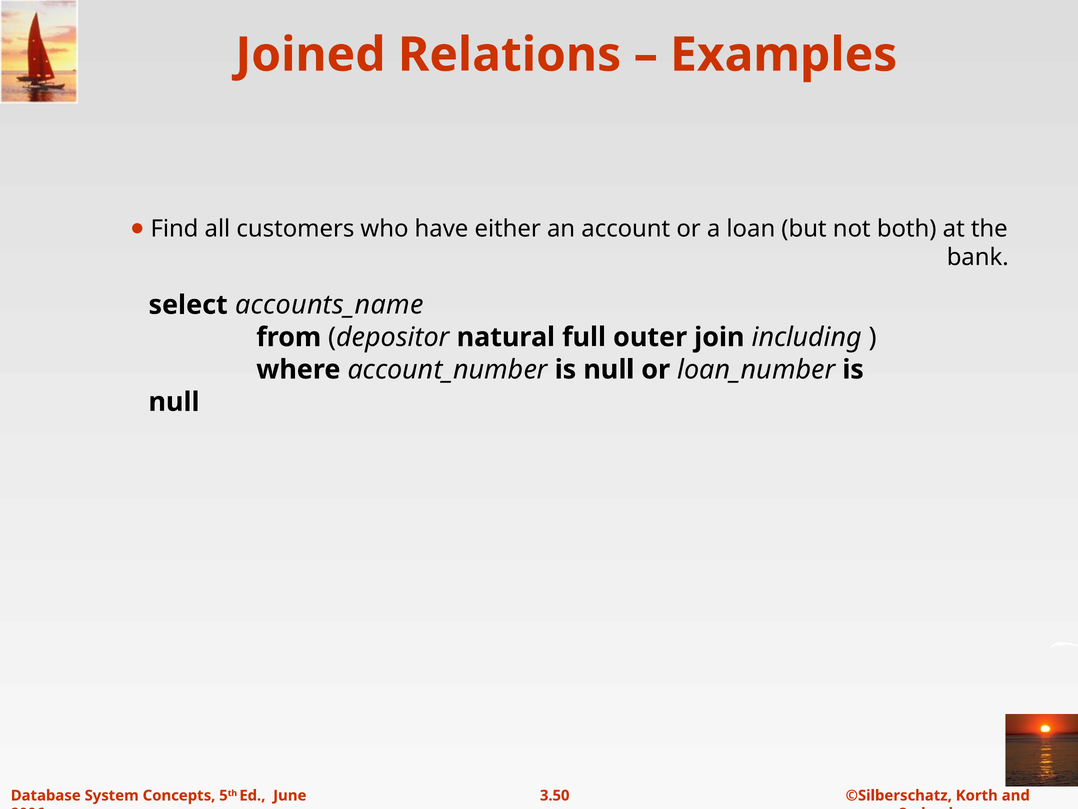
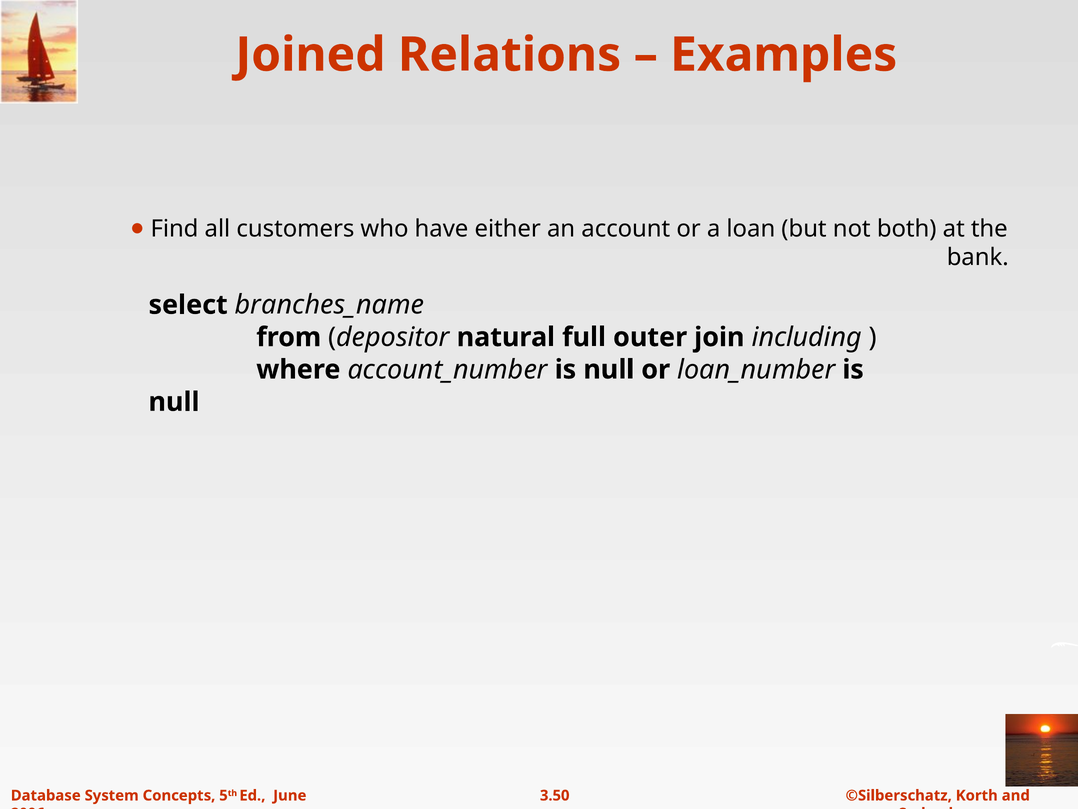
accounts_name: accounts_name -> branches_name (330, 305)
